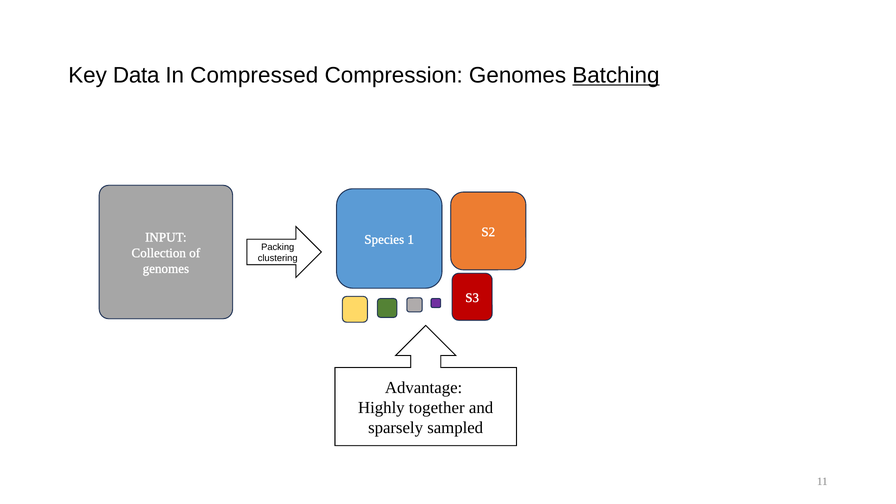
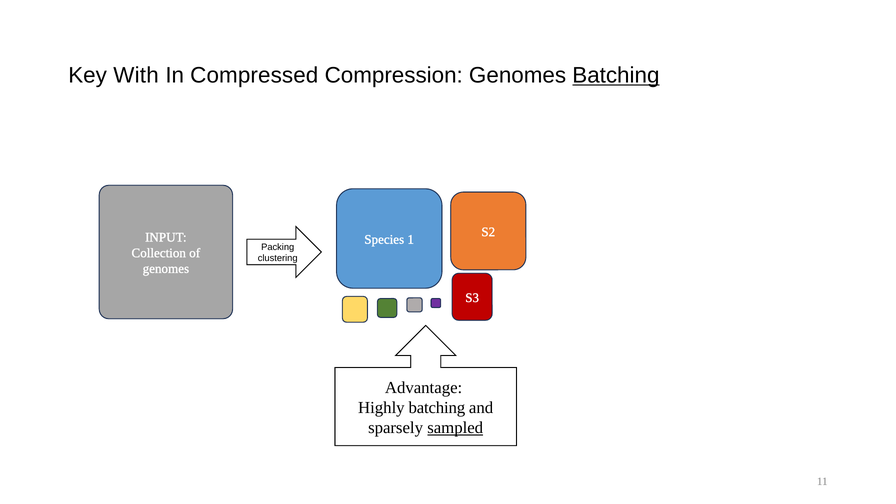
Data: Data -> With (136, 75)
Highly together: together -> batching (437, 408)
sampled underline: none -> present (455, 428)
